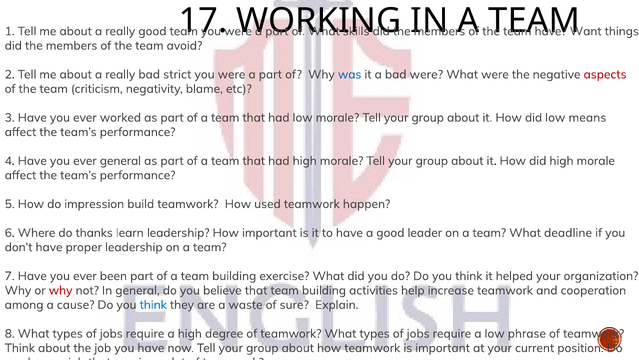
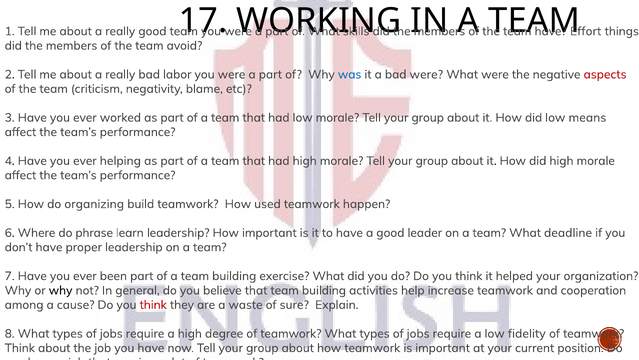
Want: Want -> Effort (586, 31)
strict: strict -> labor (177, 74)
ever general: general -> helping (120, 161)
impression: impression -> organizing (94, 204)
thanks: thanks -> phrase (94, 233)
why colour: red -> black (61, 290)
think colour: blue -> red (153, 304)
phrase: phrase -> fidelity (527, 333)
